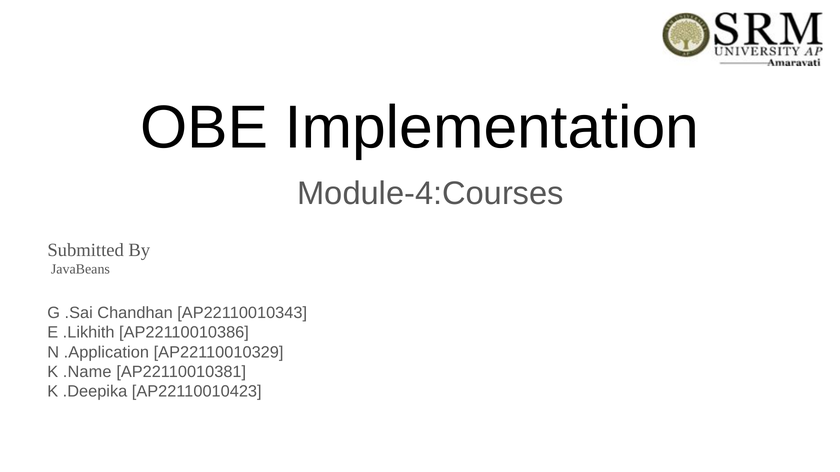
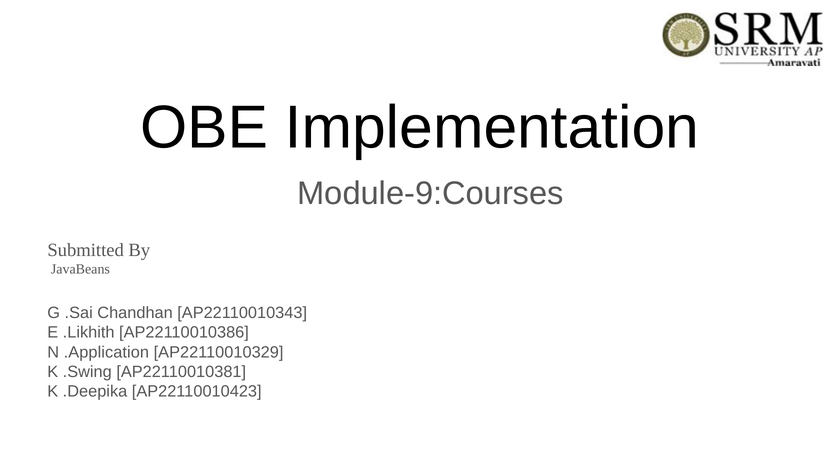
Module-4:Courses: Module-4:Courses -> Module-9:Courses (430, 194)
.Name: .Name -> .Swing (87, 372)
